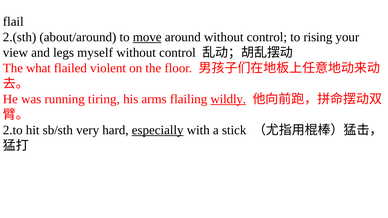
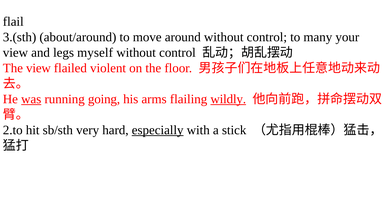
2.(sth: 2.(sth -> 3.(sth (20, 37)
move underline: present -> none (147, 37)
rising: rising -> many (318, 37)
The what: what -> view (38, 68)
was underline: none -> present (31, 99)
tiring: tiring -> going (104, 99)
